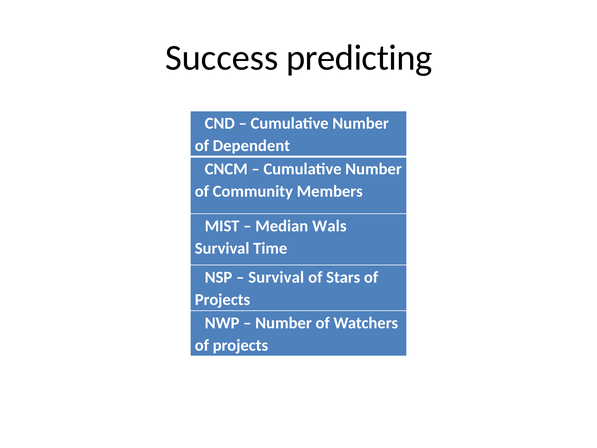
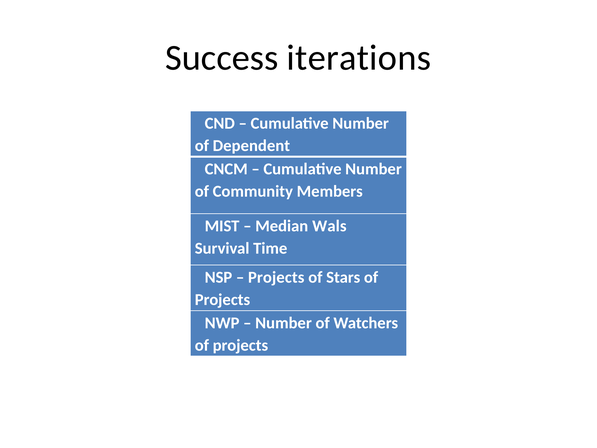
predicting: predicting -> iterations (359, 58)
Survival: Survival -> Projects (276, 277)
